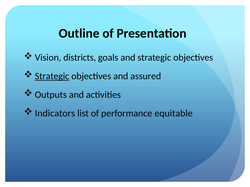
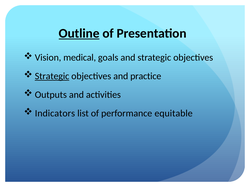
Outline underline: none -> present (79, 33)
districts: districts -> medical (80, 58)
assured: assured -> practice (146, 76)
